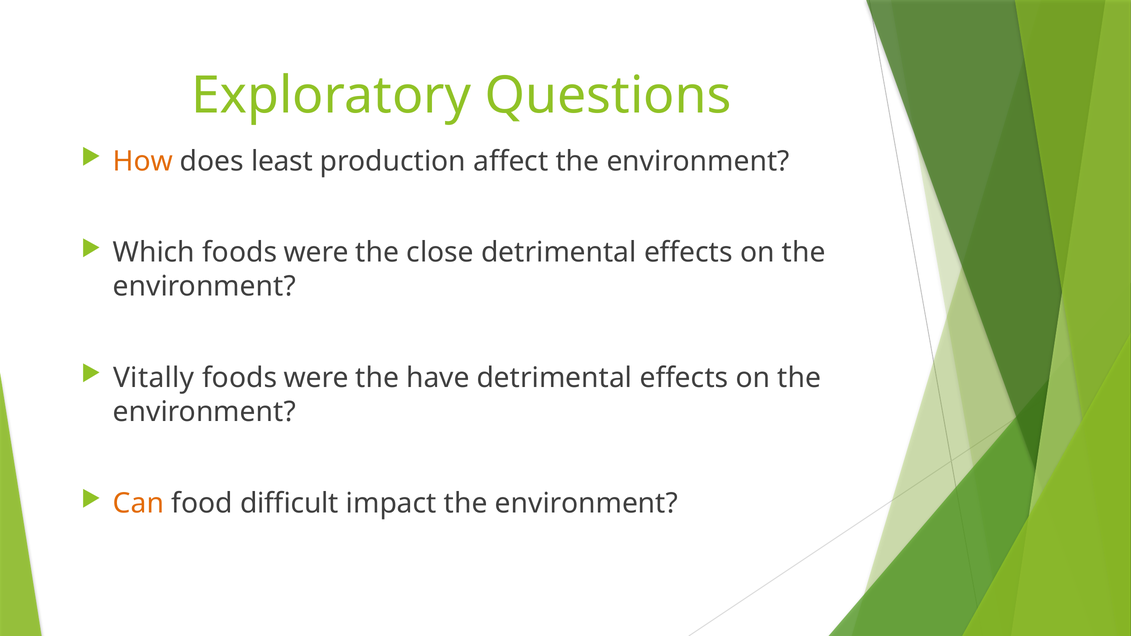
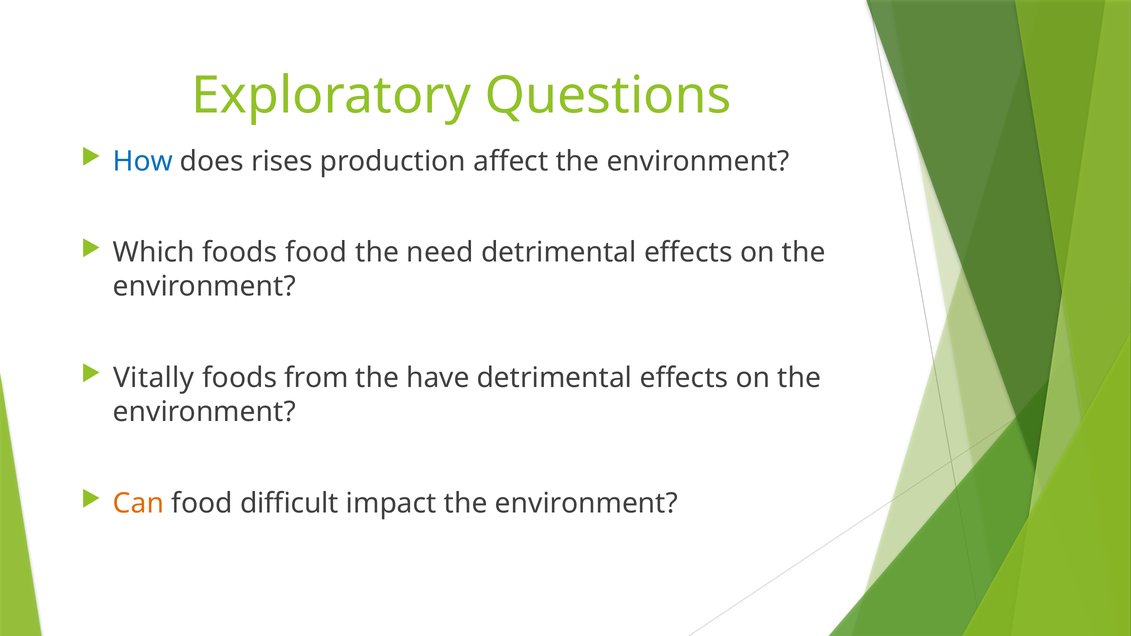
How colour: orange -> blue (143, 161)
least: least -> rises (282, 161)
Which foods were: were -> food (316, 253)
close: close -> need (440, 253)
were: were -> from (316, 378)
